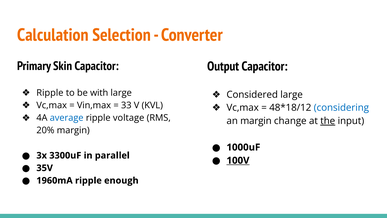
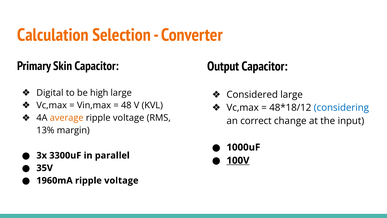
Ripple: Ripple -> Digital (50, 93)
with: with -> high (99, 93)
33: 33 -> 48 (126, 105)
average colour: blue -> orange (67, 118)
an margin: margin -> correct (256, 121)
the underline: present -> none (328, 121)
20%: 20% -> 13% (45, 130)
1960mA ripple enough: enough -> voltage (121, 180)
